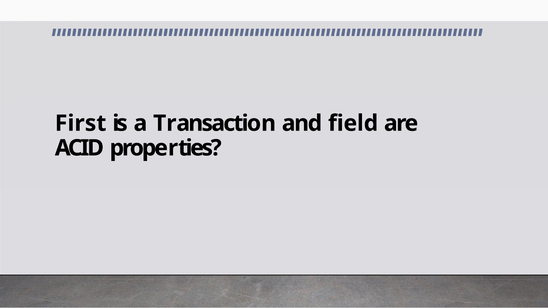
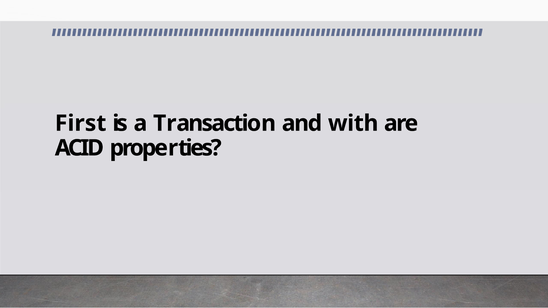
field: field -> with (353, 123)
